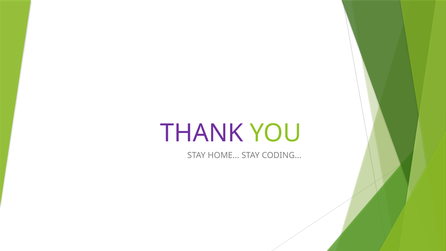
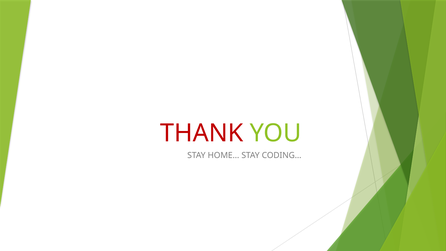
THANK colour: purple -> red (202, 133)
